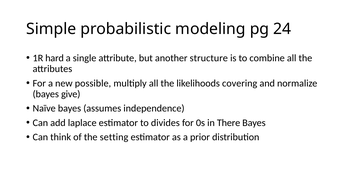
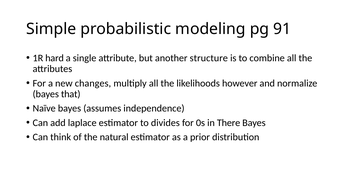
24: 24 -> 91 (282, 29)
possible: possible -> changes (93, 83)
covering: covering -> however (240, 83)
give: give -> that (71, 94)
setting: setting -> natural (114, 138)
